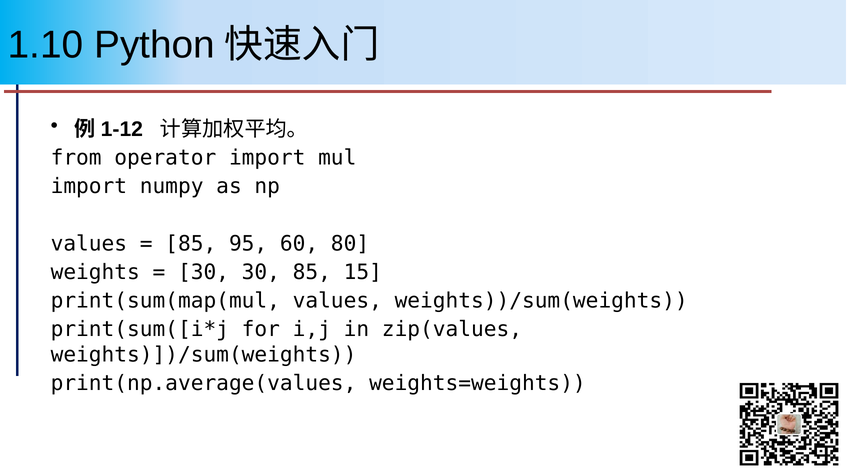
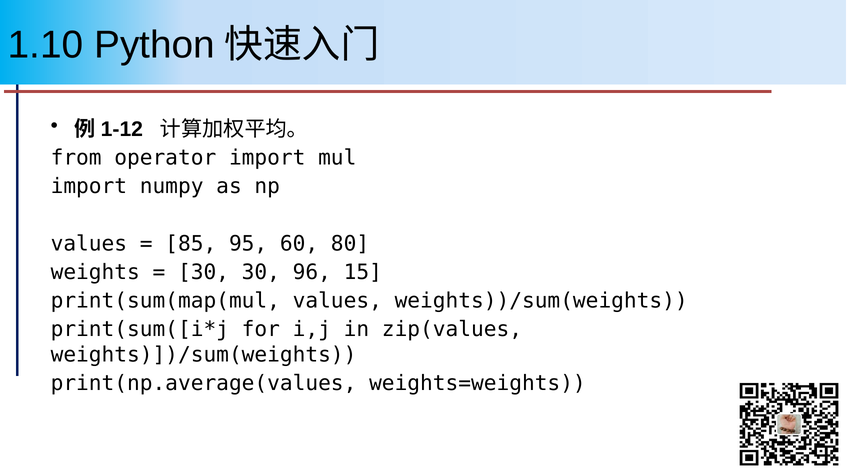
30 85: 85 -> 96 (312, 272)
